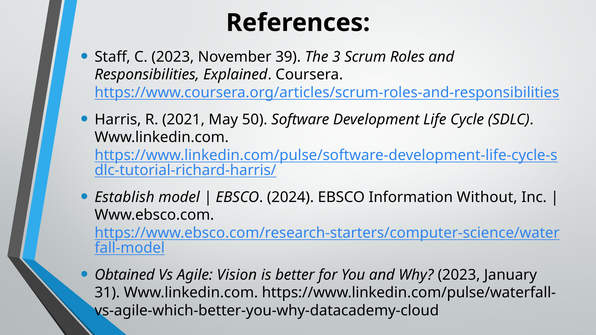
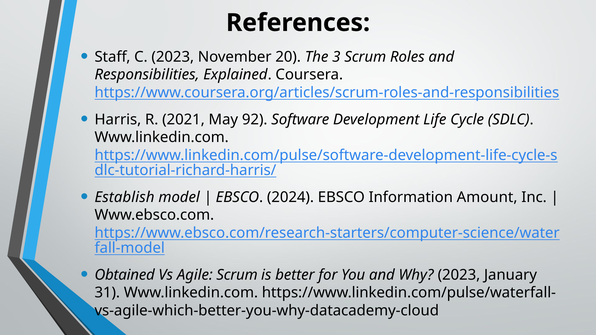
39: 39 -> 20 (288, 57)
50: 50 -> 92 (255, 120)
Without: Without -> Amount (487, 197)
Agile Vision: Vision -> Scrum (237, 275)
